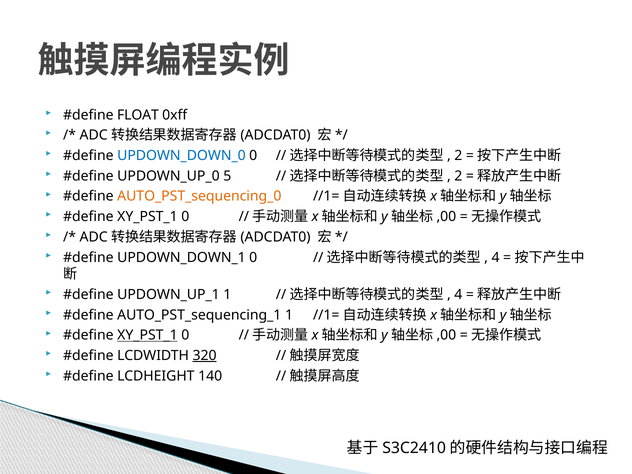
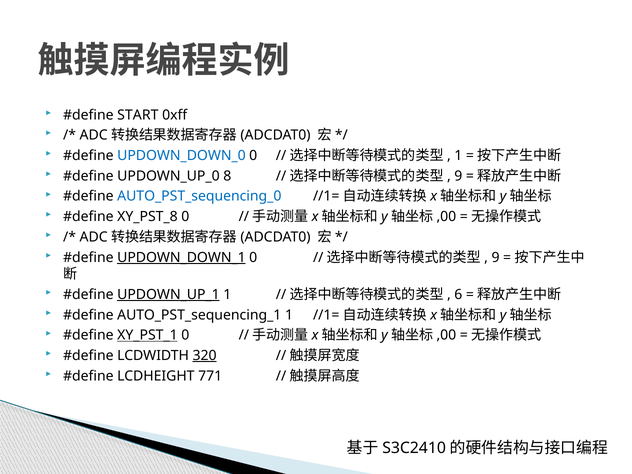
FLOAT: FLOAT -> START (138, 115)
2: 2 -> 1 (458, 156)
5: 5 -> 8 (227, 176)
2: 2 -> 9 (458, 176)
AUTO_PST_sequencing_0 colour: orange -> blue (199, 196)
XY_PST_1: XY_PST_1 -> XY_PST_8 (147, 217)
UPDOWN_DOWN_1 underline: none -> present (181, 257)
4: 4 -> 9 (496, 257)
UPDOWN_UP_1 underline: none -> present (168, 295)
4: 4 -> 6 (458, 295)
140: 140 -> 771 (210, 376)
